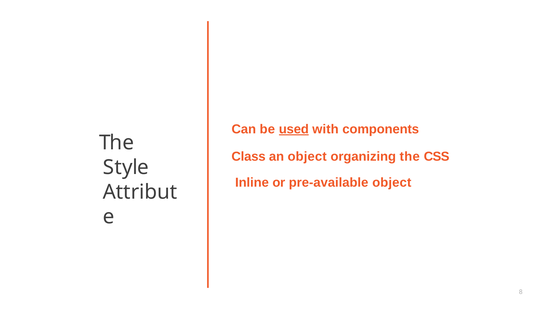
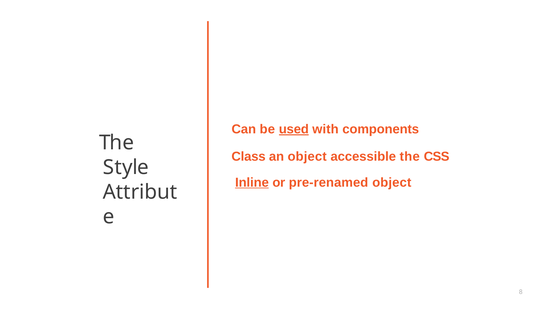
organizing: organizing -> accessible (363, 157)
Inline underline: none -> present (252, 183)
pre-available: pre-available -> pre-renamed (329, 183)
